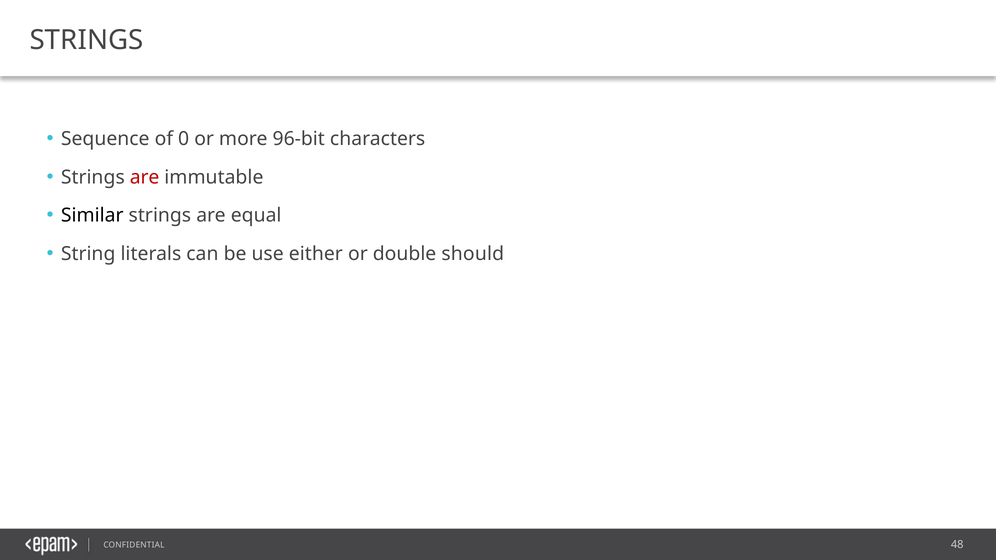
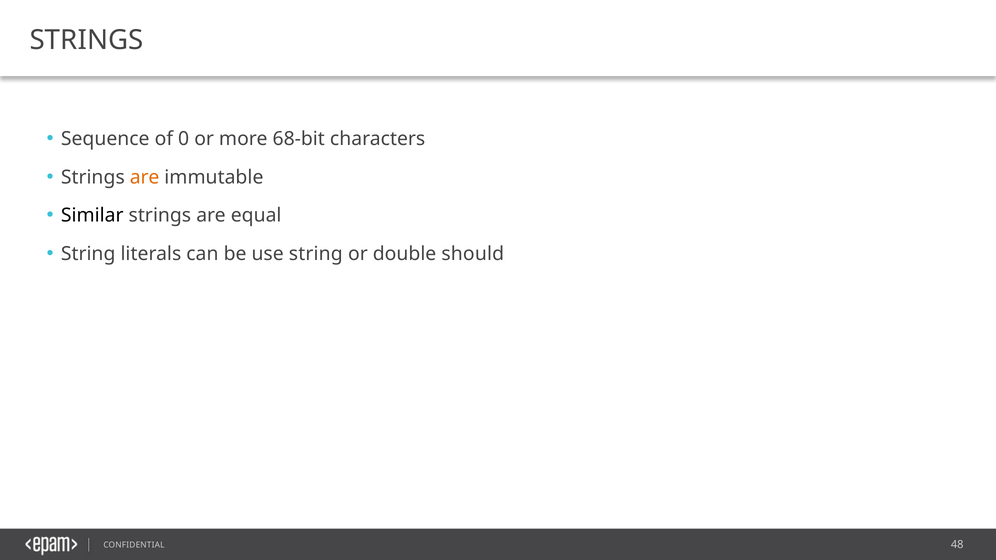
96-bit: 96-bit -> 68-bit (299, 139)
are colour: red -> orange (145, 177)
use either: either -> string (316, 254)
